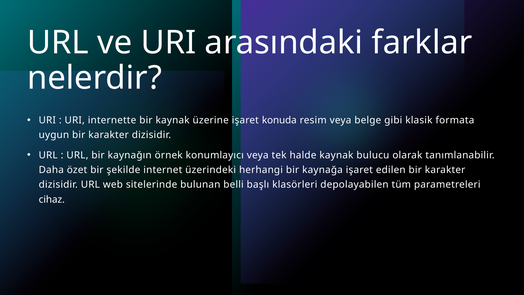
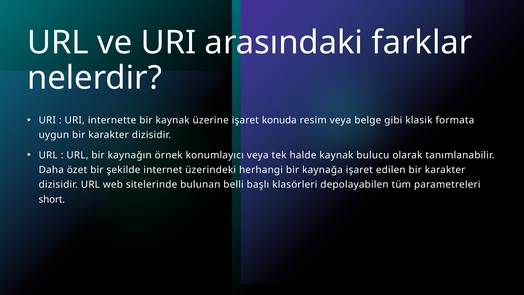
cihaz: cihaz -> short (52, 199)
